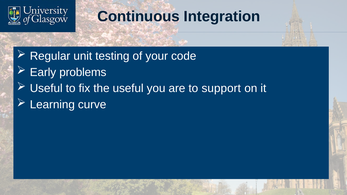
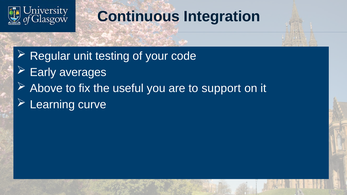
problems: problems -> averages (83, 72)
Useful: Useful -> Above (46, 89)
